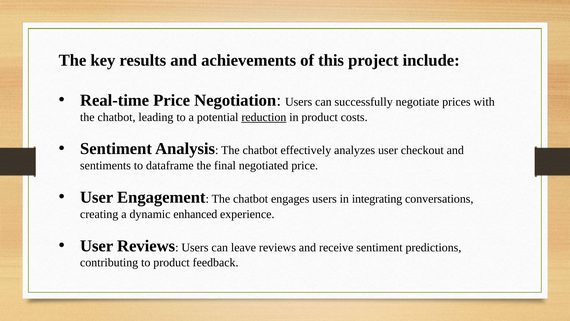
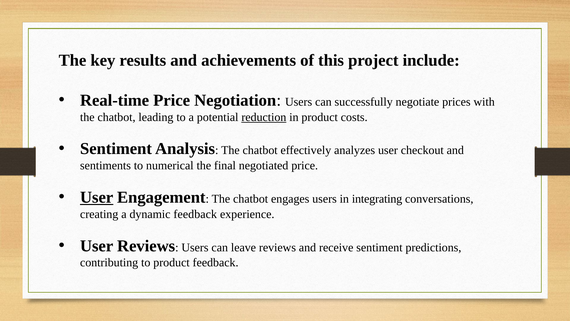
dataframe: dataframe -> numerical (170, 165)
User underline: none -> present (97, 197)
dynamic enhanced: enhanced -> feedback (195, 214)
